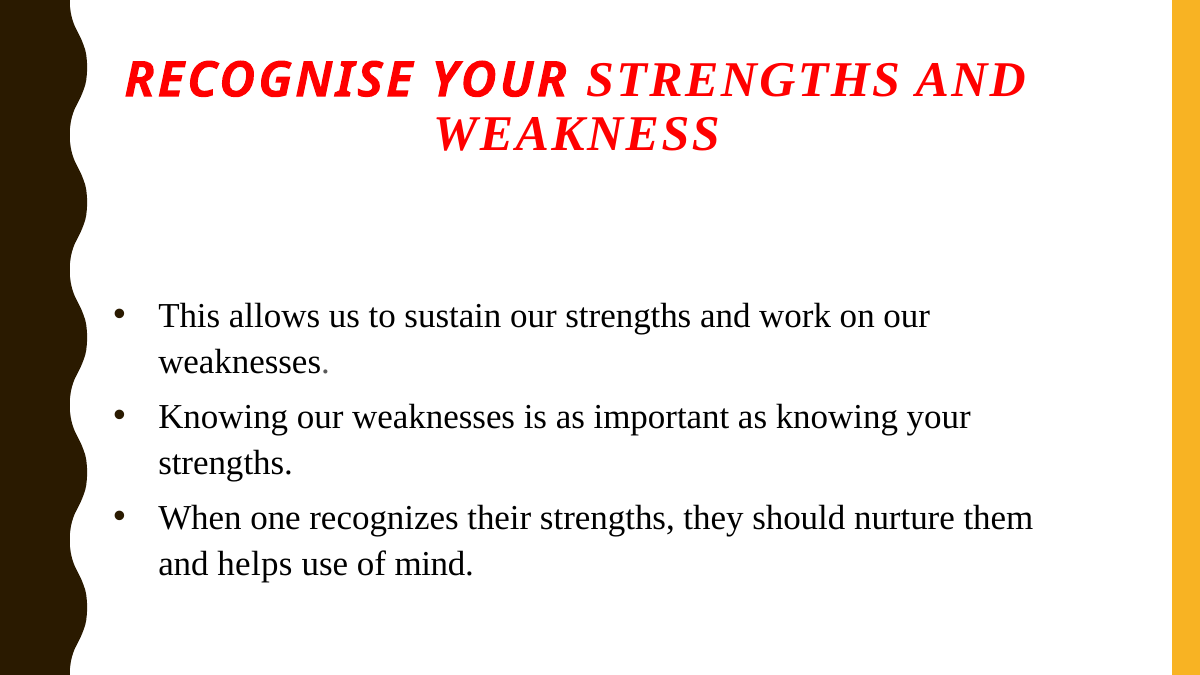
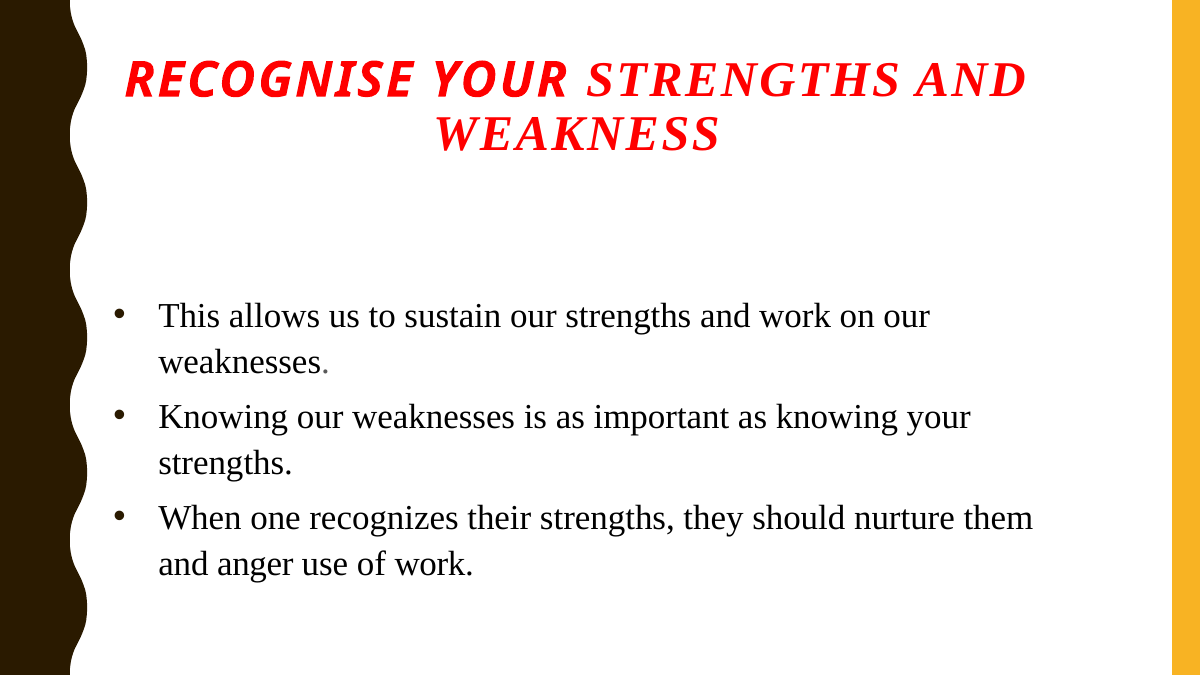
helps: helps -> anger (255, 564)
of mind: mind -> work (434, 564)
